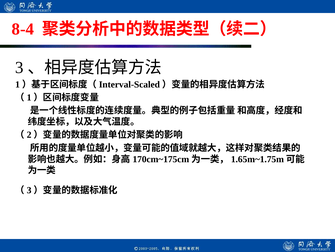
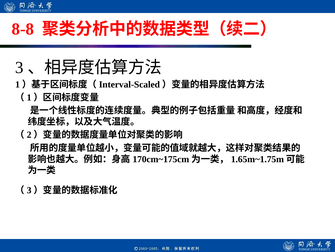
8-4: 8-4 -> 8-8 (23, 29)
